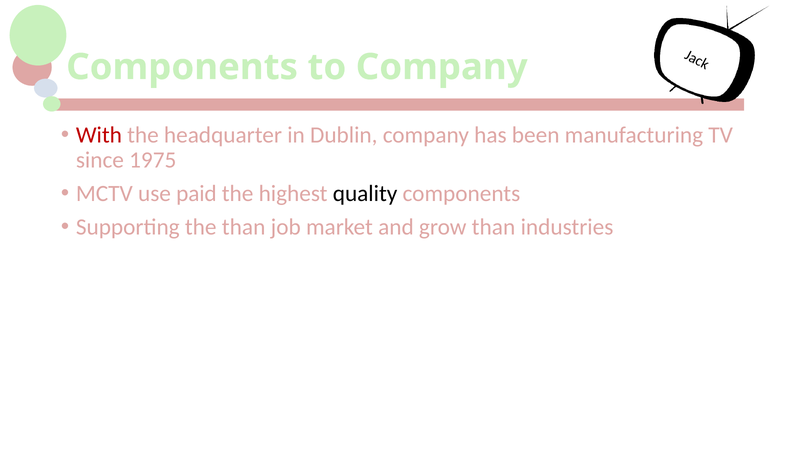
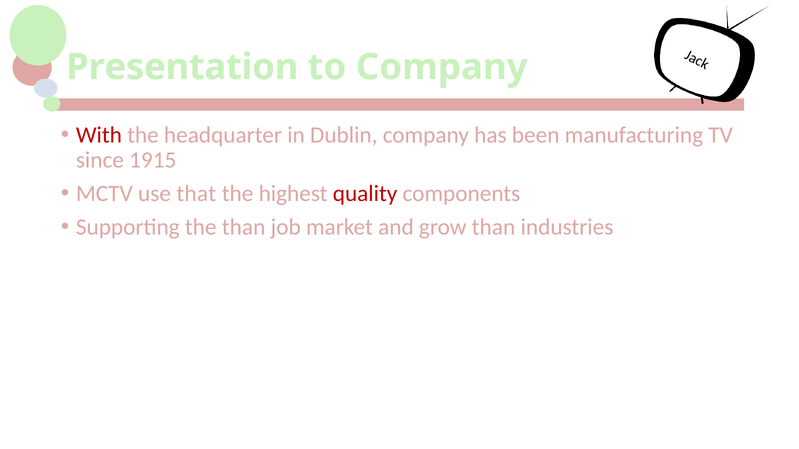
Components: Components -> Presentation (182, 67)
1975: 1975 -> 1915 (153, 160)
paid: paid -> that (196, 194)
quality colour: black -> red (365, 194)
